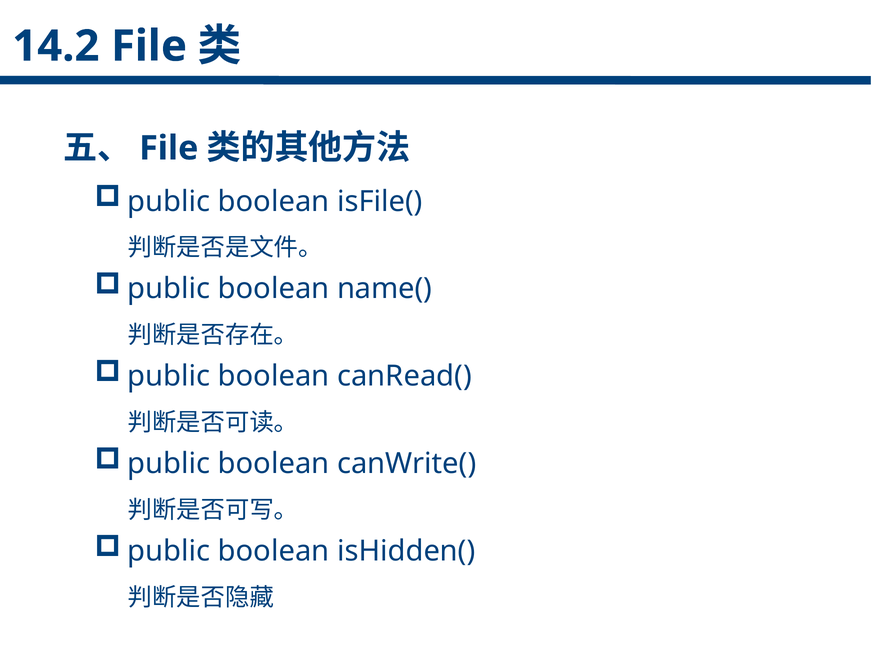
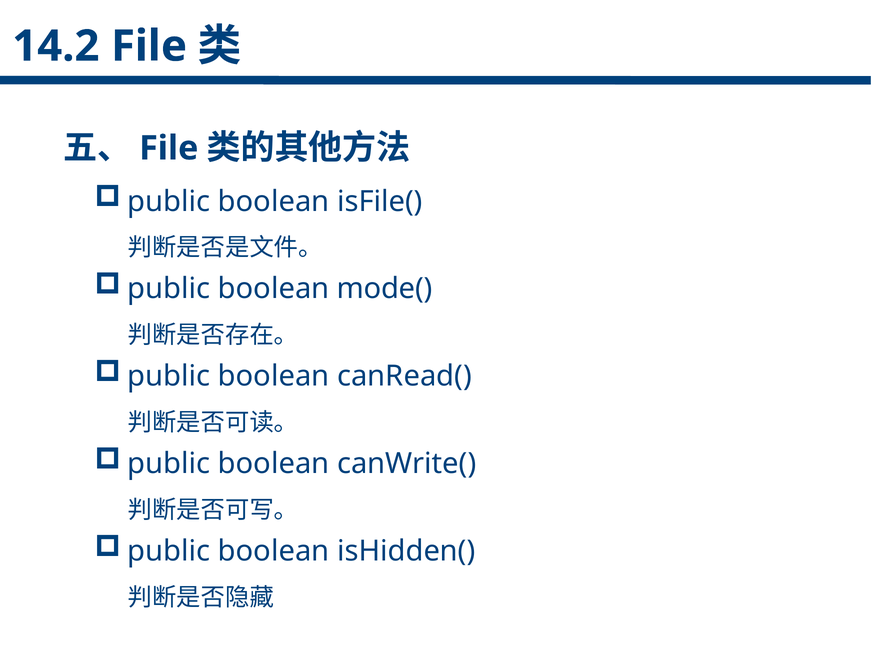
name(: name( -> mode( (385, 289)
